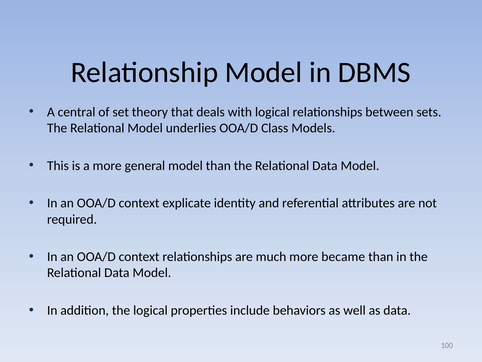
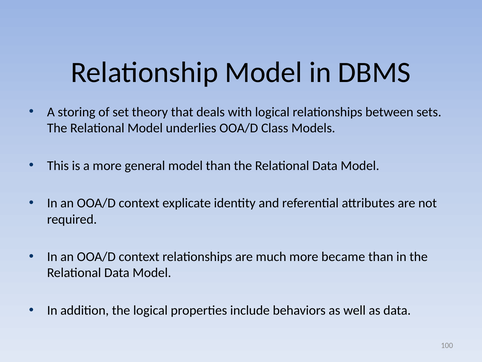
central: central -> storing (77, 112)
